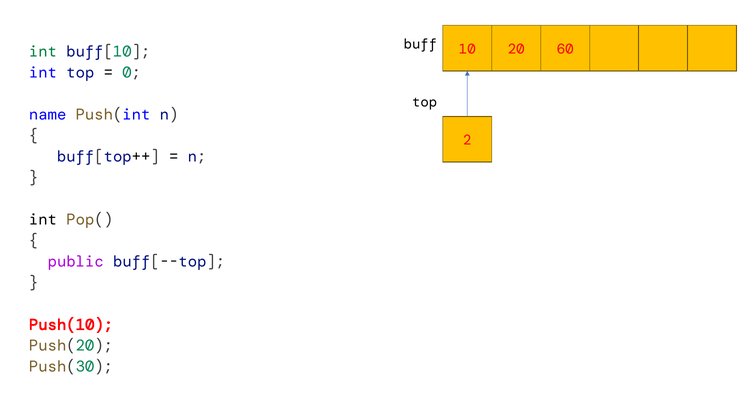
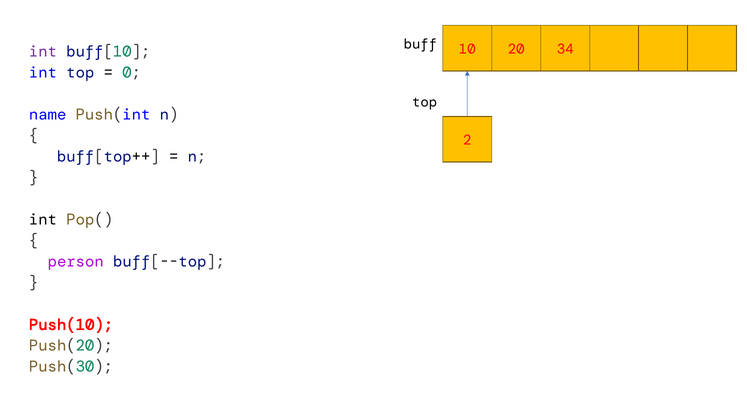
60: 60 -> 34 (565, 49)
int colour: green -> purple (43, 52)
public: public -> person (76, 262)
